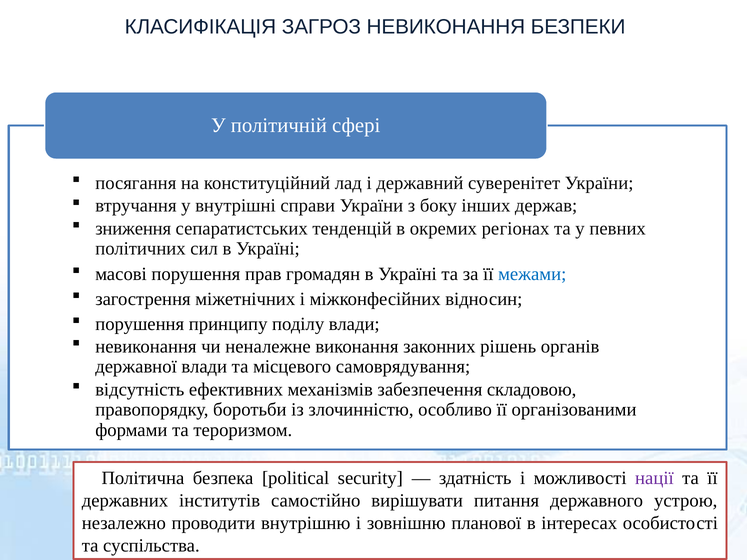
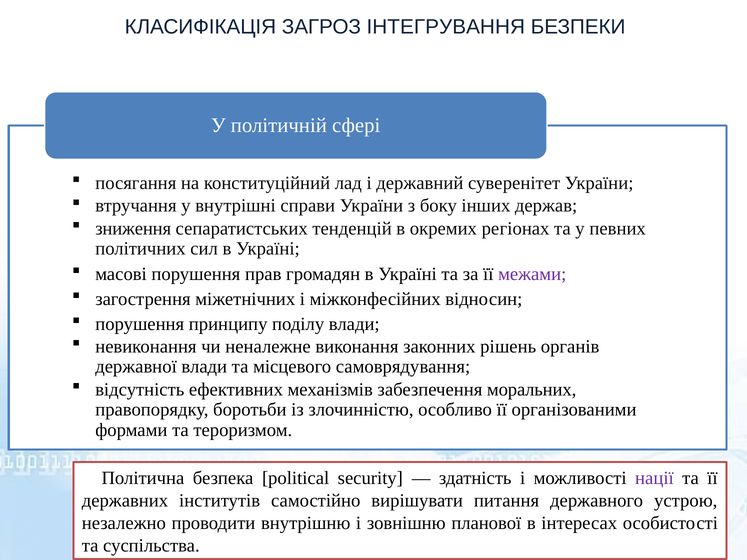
ЗАГРОЗ НЕВИКОНАННЯ: НЕВИКОНАННЯ -> ІНТЕГРУВАННЯ (446, 27)
межами colour: blue -> purple (532, 274)
складовою: складовою -> моральних (532, 390)
